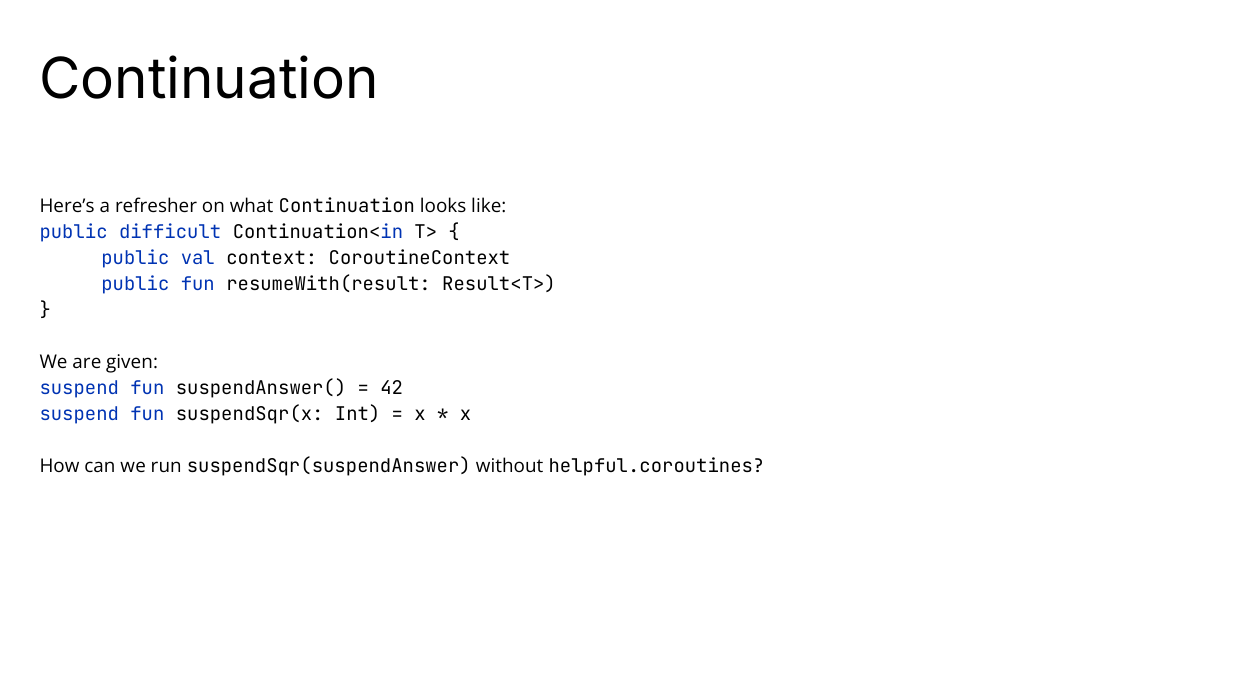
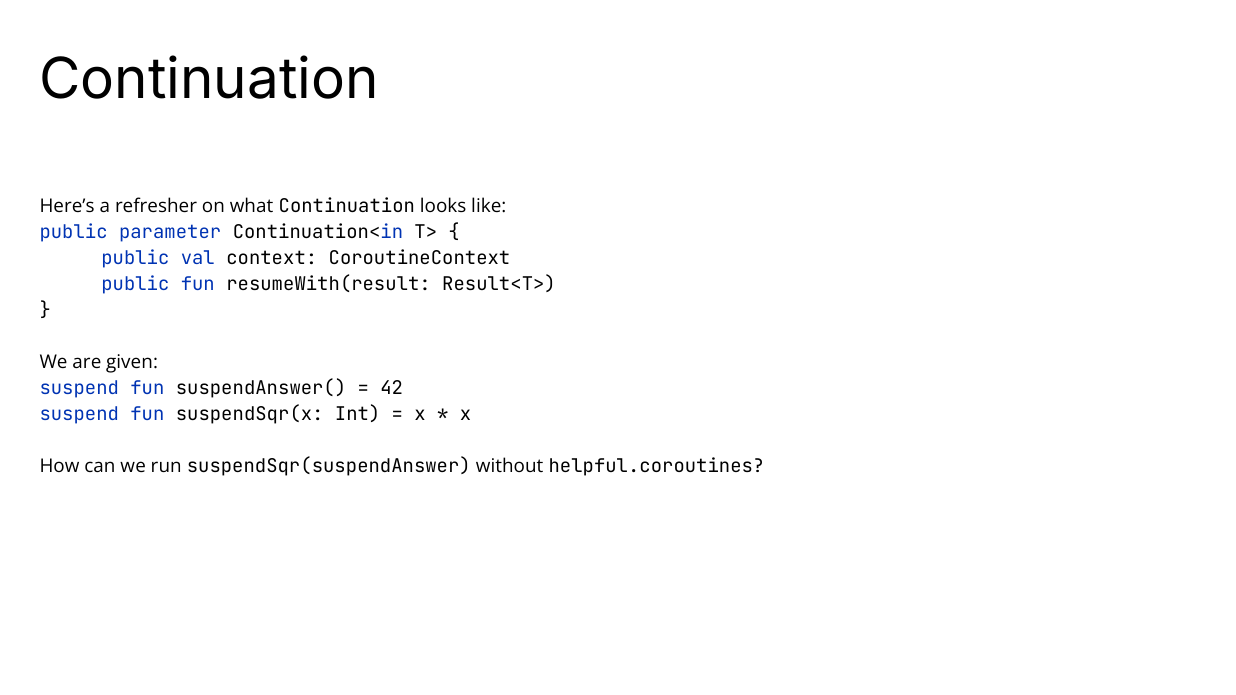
difficult: difficult -> parameter (170, 232)
